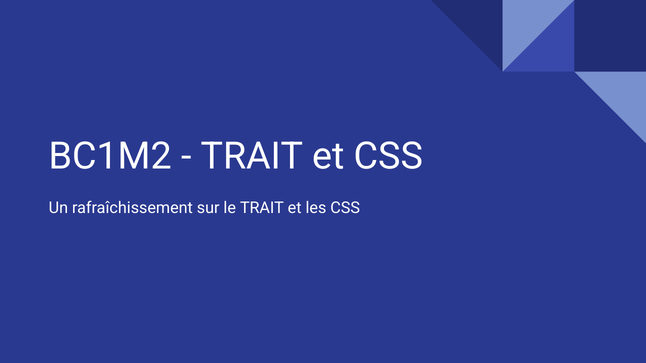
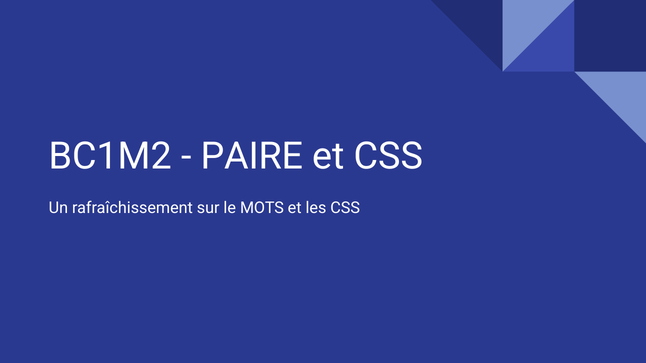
TRAIT: TRAIT -> PAIRE (252, 157)
le TRAIT: TRAIT -> MOTS (262, 208)
